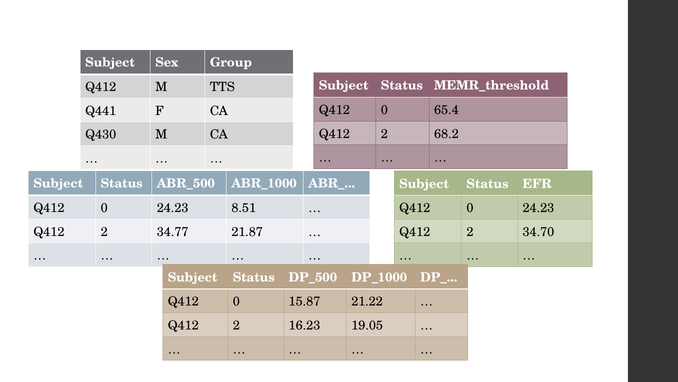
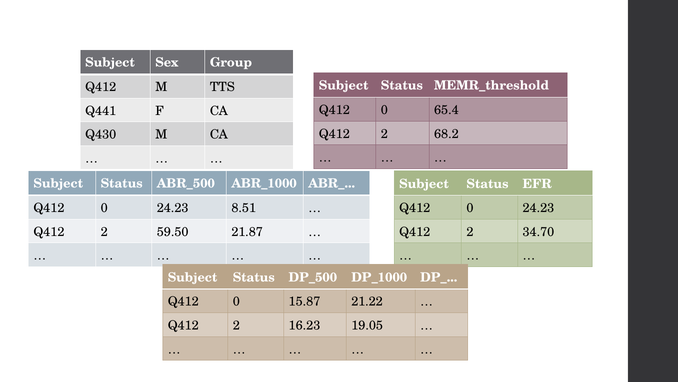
34.77: 34.77 -> 59.50 (173, 232)
